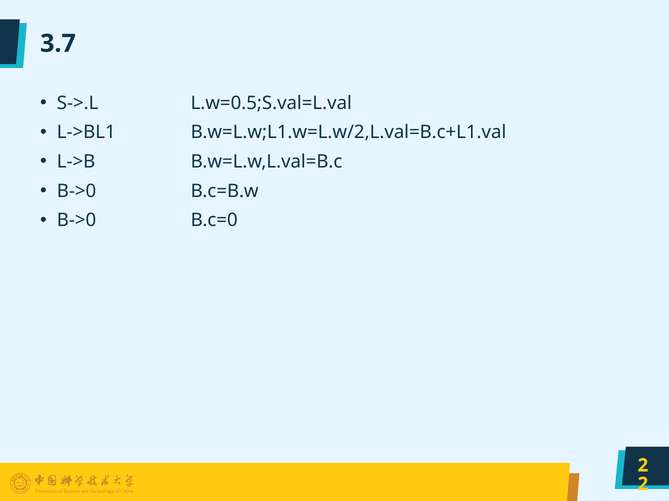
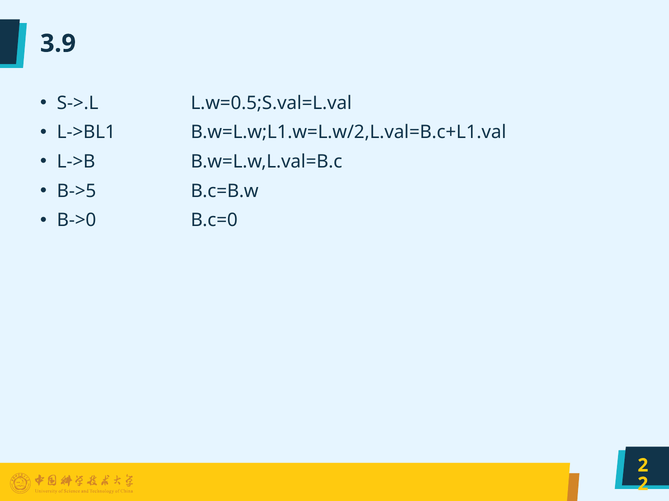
3.7: 3.7 -> 3.9 (58, 44)
B->0: B->0 -> B->5 (77, 191)
